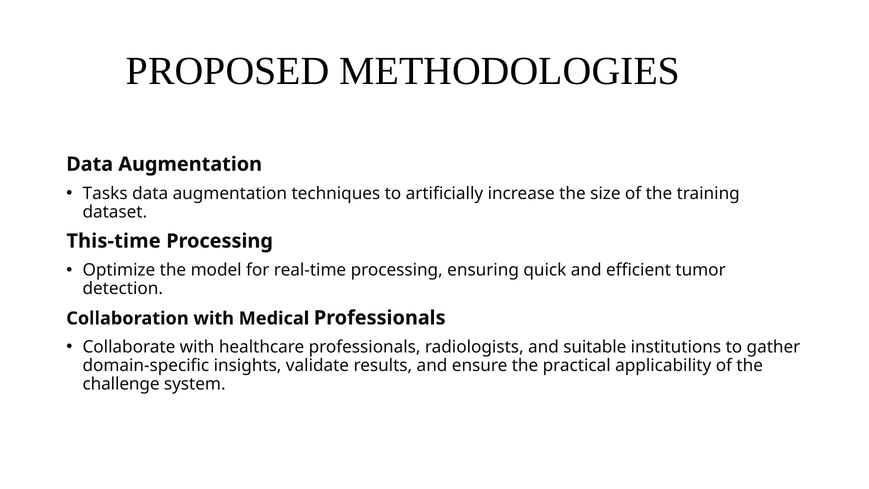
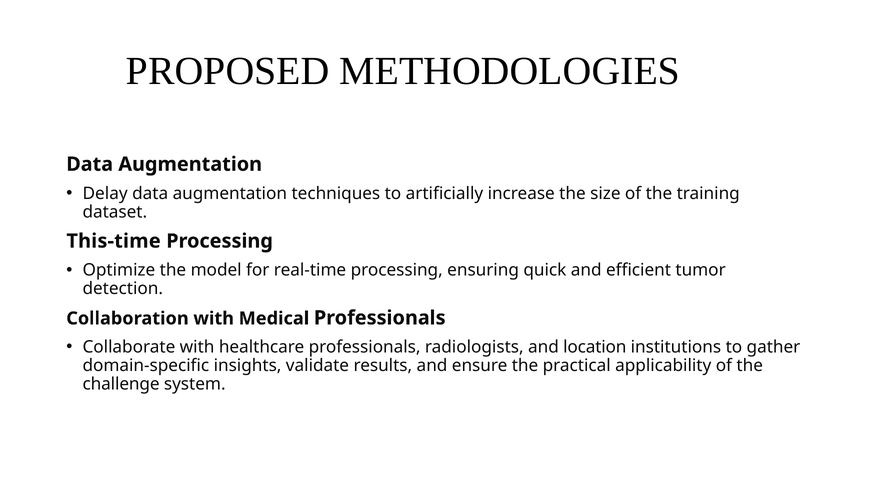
Tasks: Tasks -> Delay (105, 193)
suitable: suitable -> location (595, 347)
